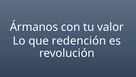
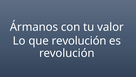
que redención: redención -> revolución (79, 41)
